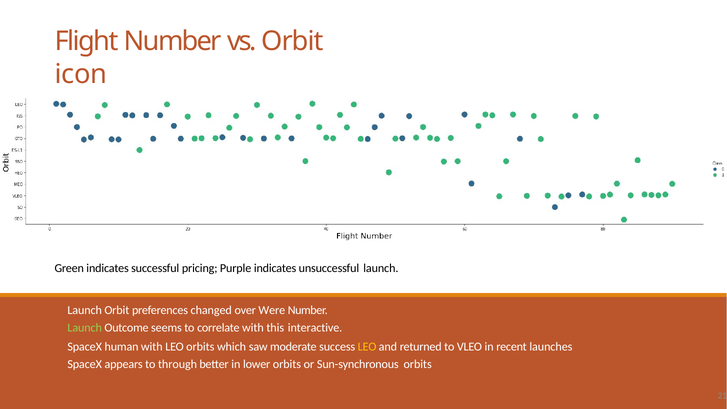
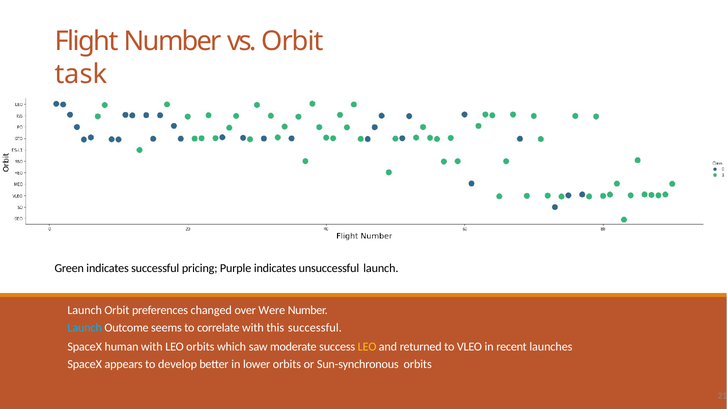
icon: icon -> task (81, 74)
Launch colour: light green -> light blue (85, 328)
this interactive: interactive -> successful (315, 328)
through: through -> develop (178, 364)
